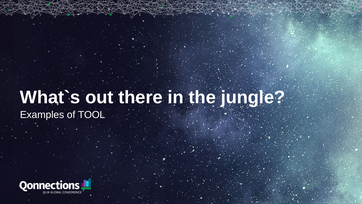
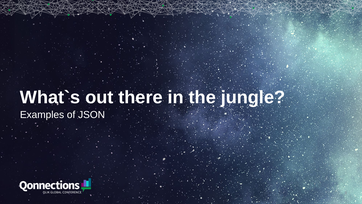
TOOL: TOOL -> JSON (92, 115)
